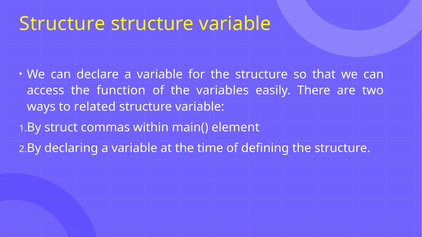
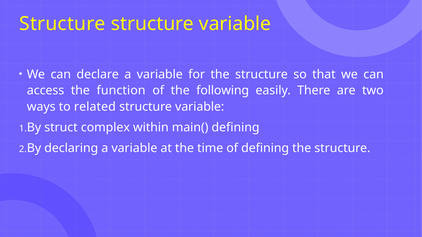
variables: variables -> following (223, 91)
commas: commas -> complex (105, 128)
main( element: element -> defining (236, 128)
